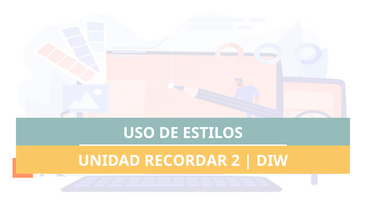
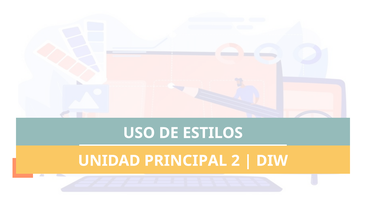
RECORDAR: RECORDAR -> PRINCIPAL (186, 161)
